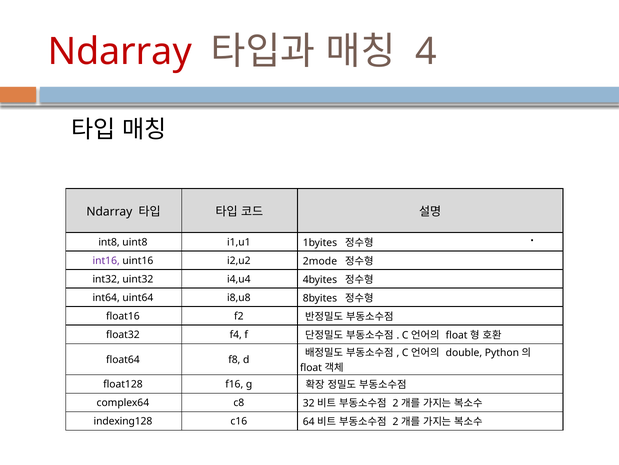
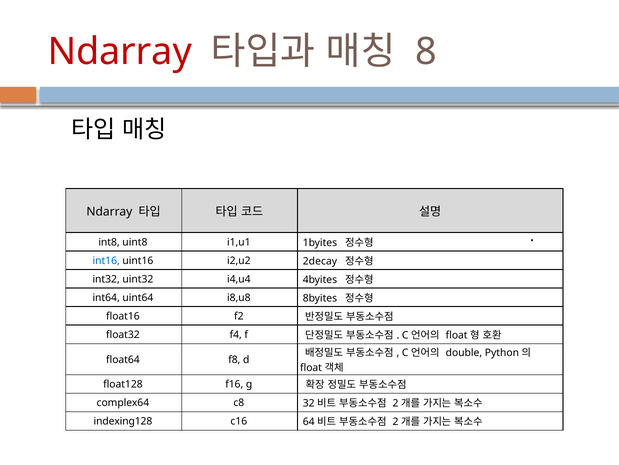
4: 4 -> 8 (426, 52)
int16 colour: purple -> blue (106, 260)
2mode: 2mode -> 2decay (320, 261)
